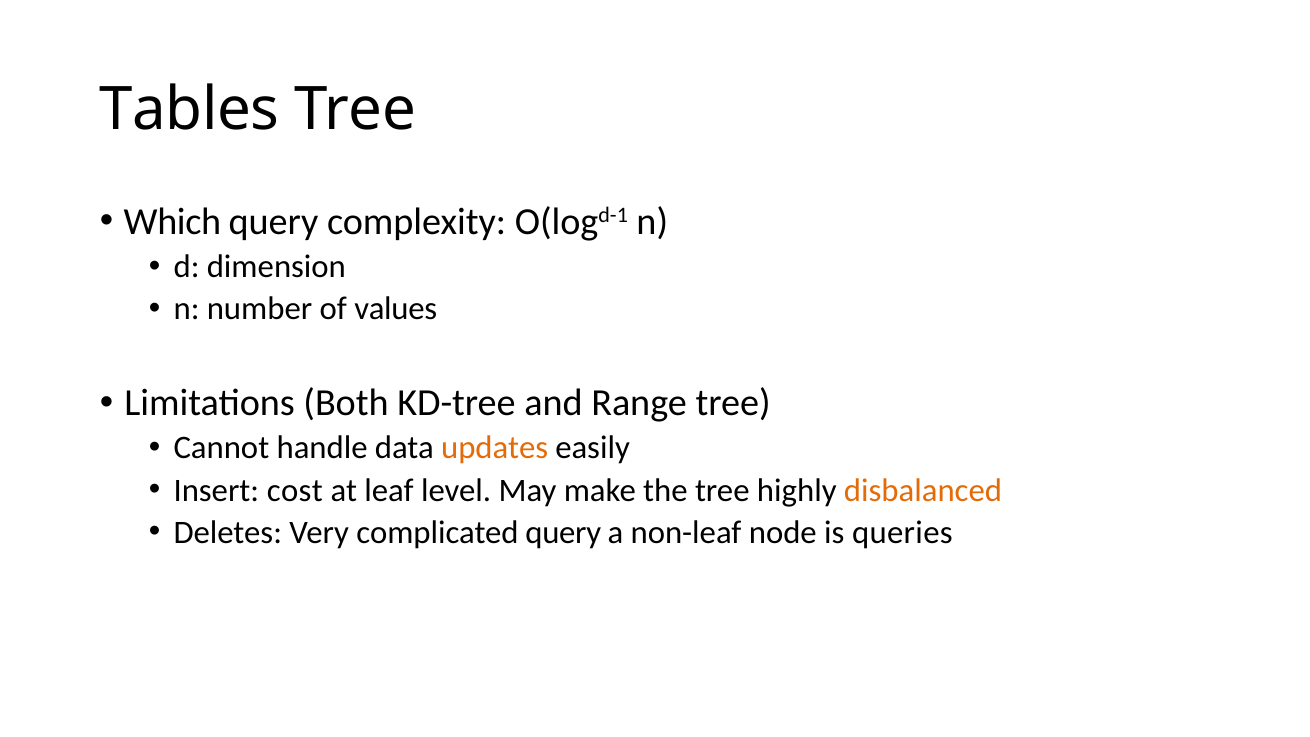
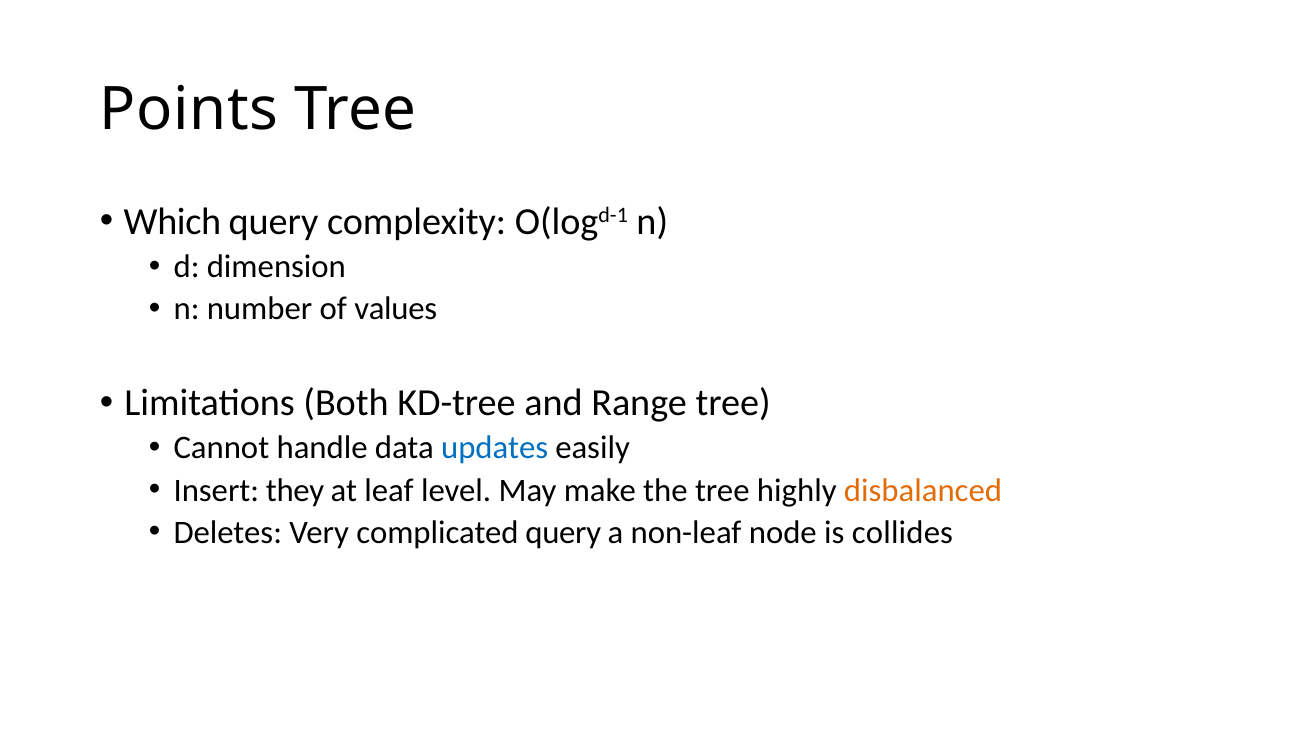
Tables: Tables -> Points (189, 110)
updates colour: orange -> blue (495, 448)
cost: cost -> they (295, 490)
queries: queries -> collides (902, 532)
